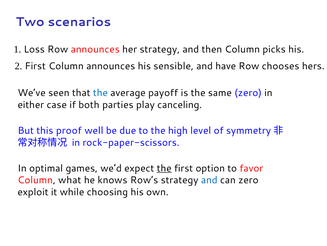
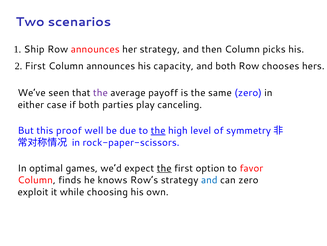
Loss: Loss -> Ship (34, 49)
sensible: sensible -> capacity (174, 66)
and have: have -> both (226, 66)
the colour: blue -> purple (100, 93)
the underline: none -> present (158, 130)
what: what -> finds (70, 180)
